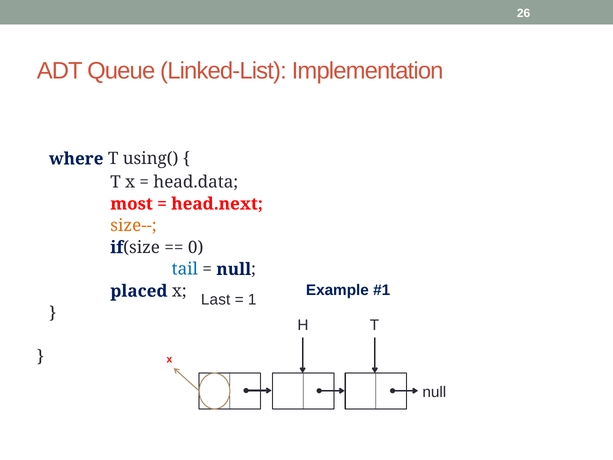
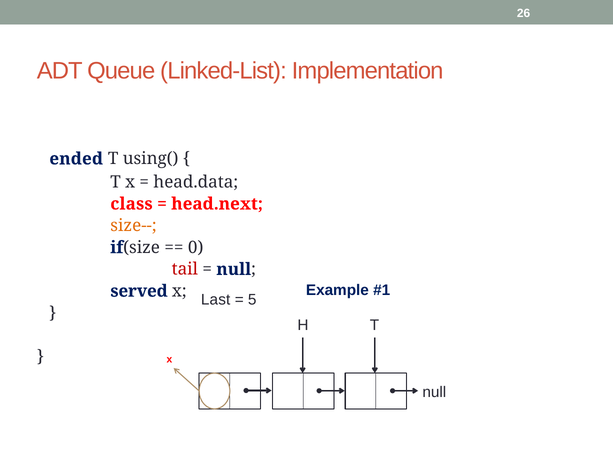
where: where -> ended (76, 159)
most: most -> class (131, 204)
tail colour: blue -> red (185, 269)
placed: placed -> served (139, 291)
1: 1 -> 5 (252, 299)
